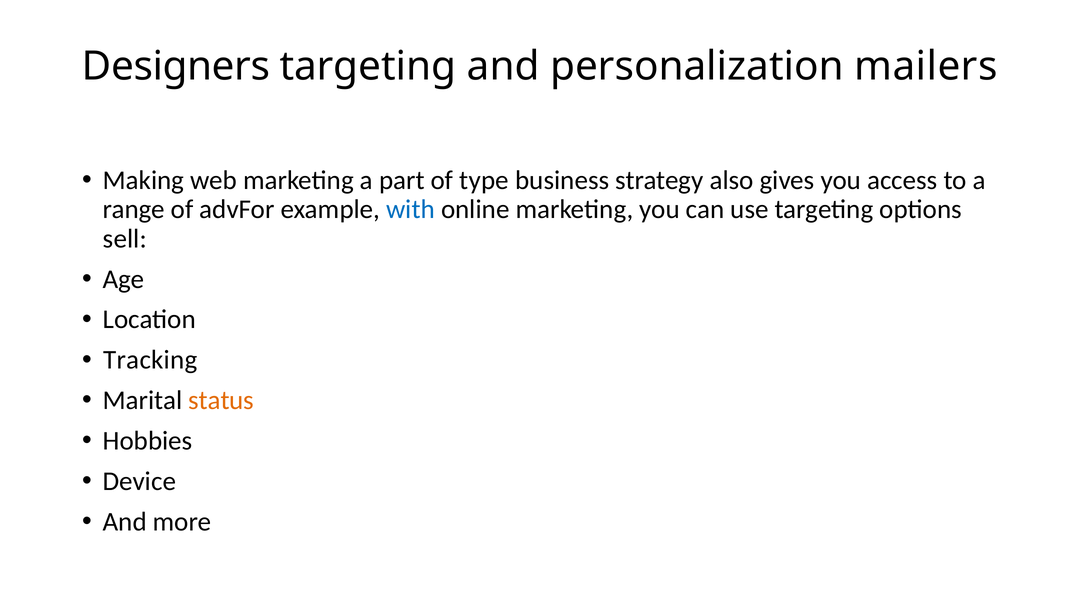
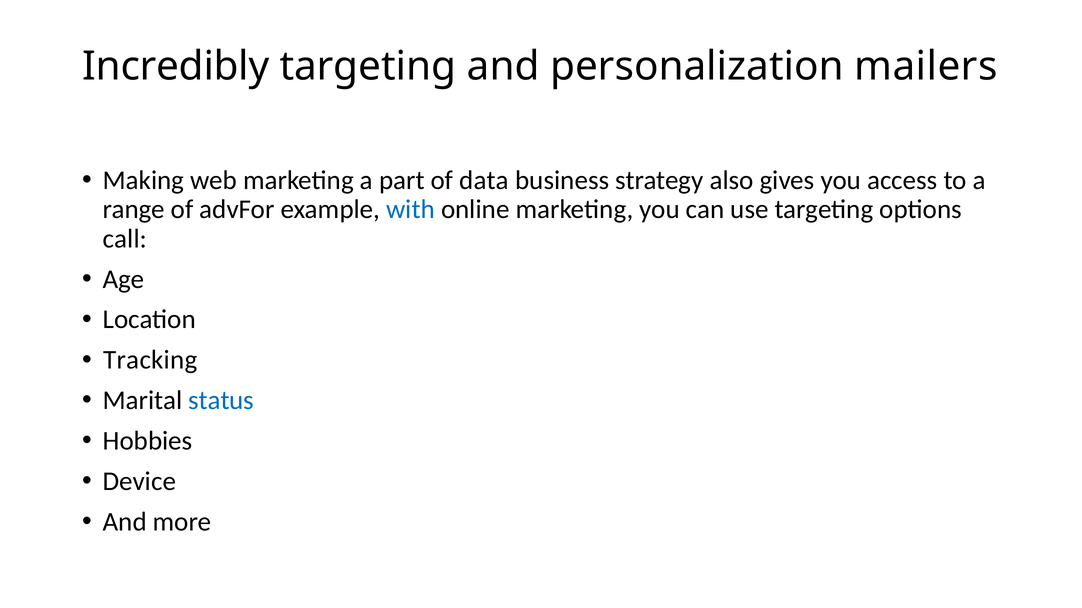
Designers: Designers -> Incredibly (176, 67)
type: type -> data (484, 181)
sell: sell -> call (125, 239)
status colour: orange -> blue (221, 401)
